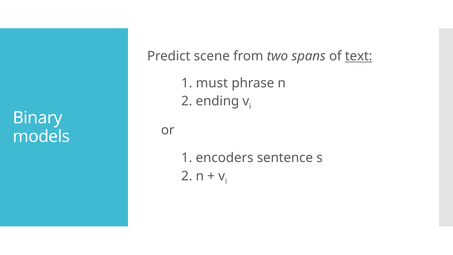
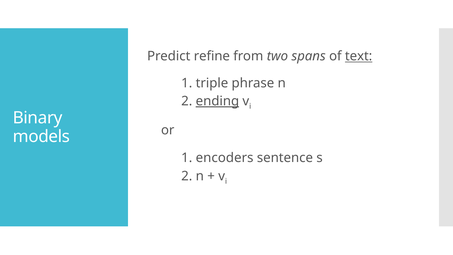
scene: scene -> refine (212, 56)
must: must -> triple (212, 83)
ending underline: none -> present (217, 101)
